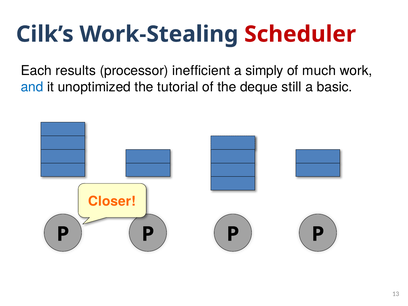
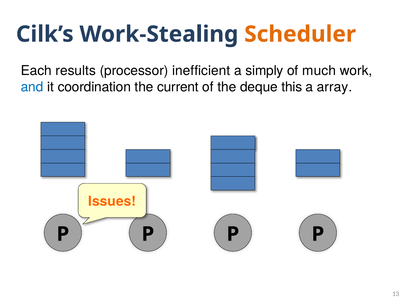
Scheduler colour: red -> orange (300, 34)
unoptimized: unoptimized -> coordination (94, 87)
tutorial: tutorial -> current (178, 87)
still: still -> this (292, 87)
basic: basic -> array (335, 87)
Closer: Closer -> Issues (112, 201)
